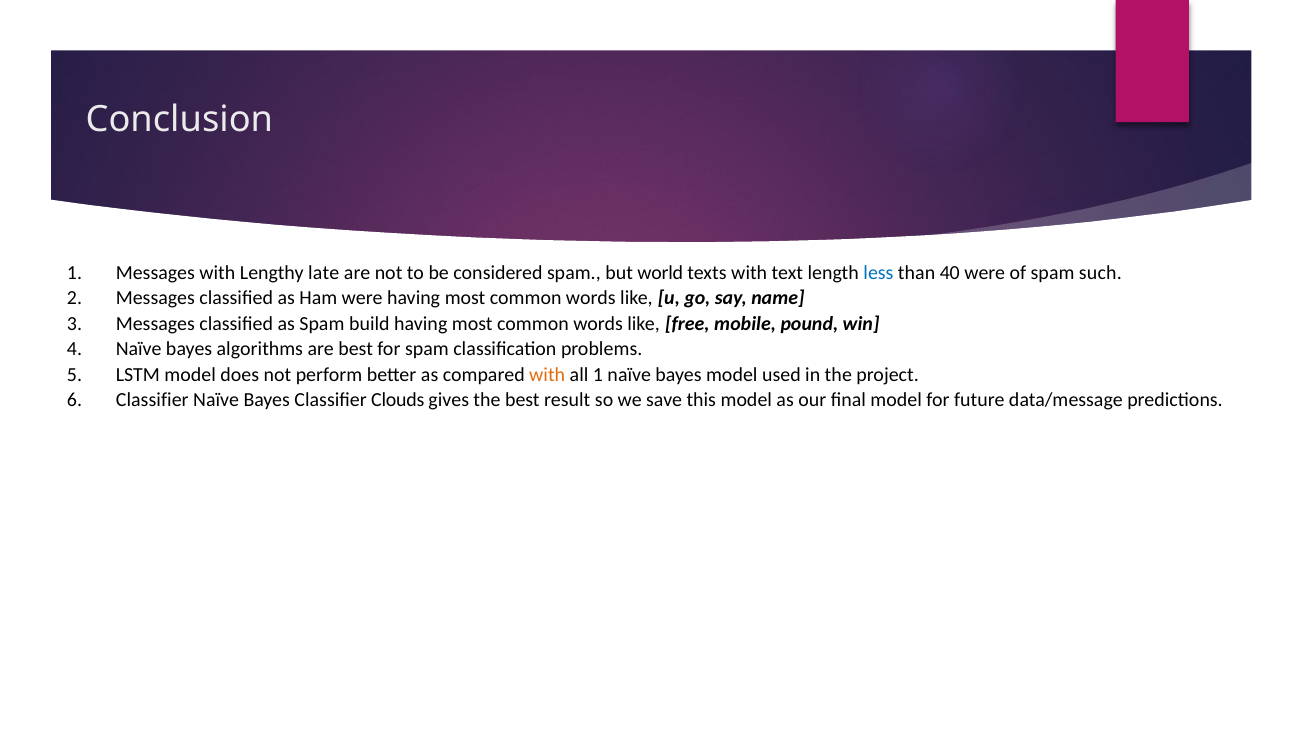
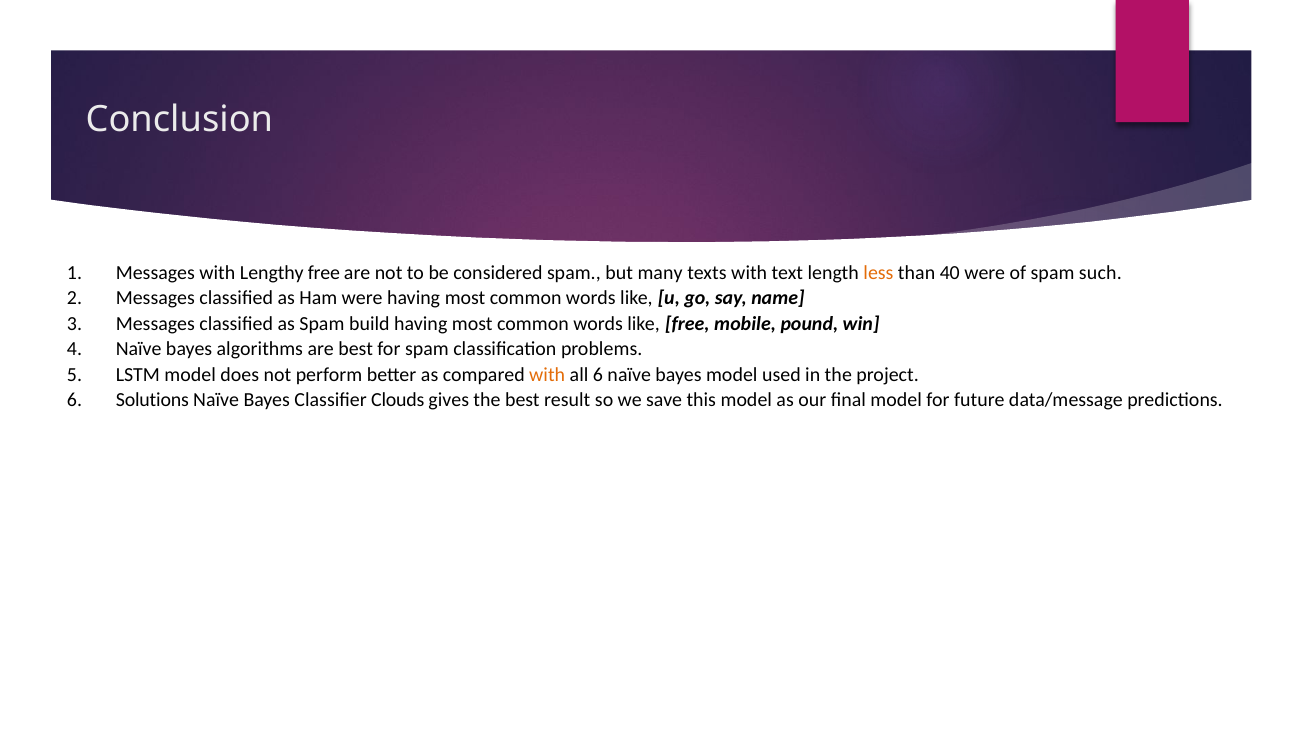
Lengthy late: late -> free (324, 273)
world: world -> many (660, 273)
less colour: blue -> orange (878, 273)
all 1: 1 -> 6 (598, 375)
Classifier: Classifier -> Solutions (152, 400)
